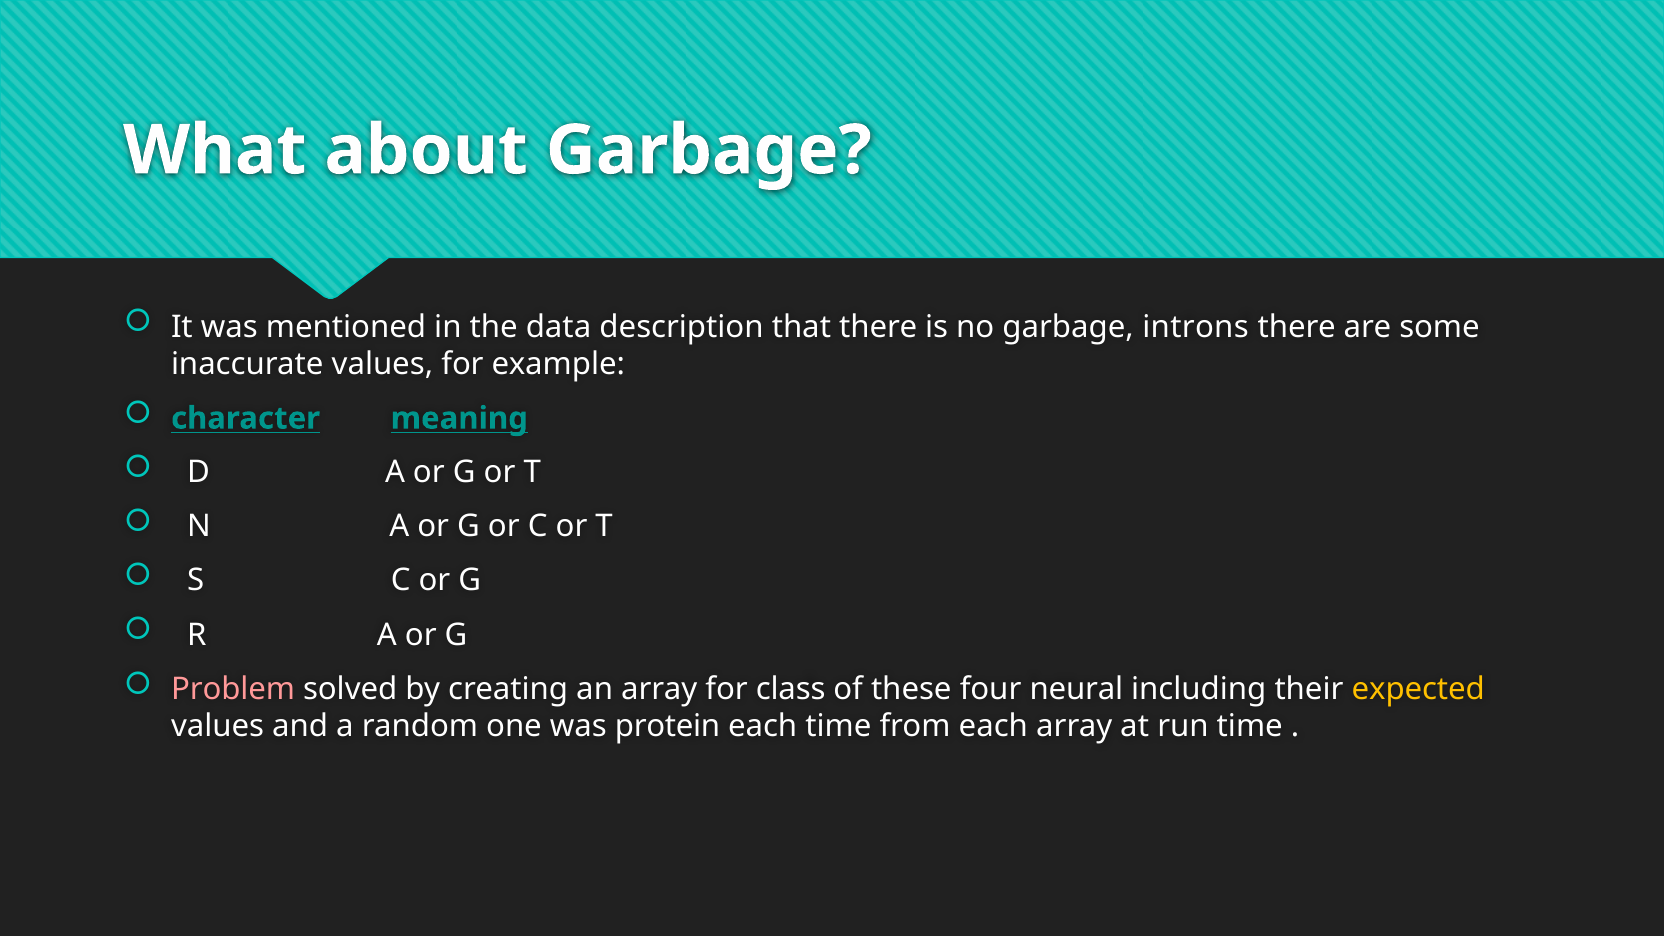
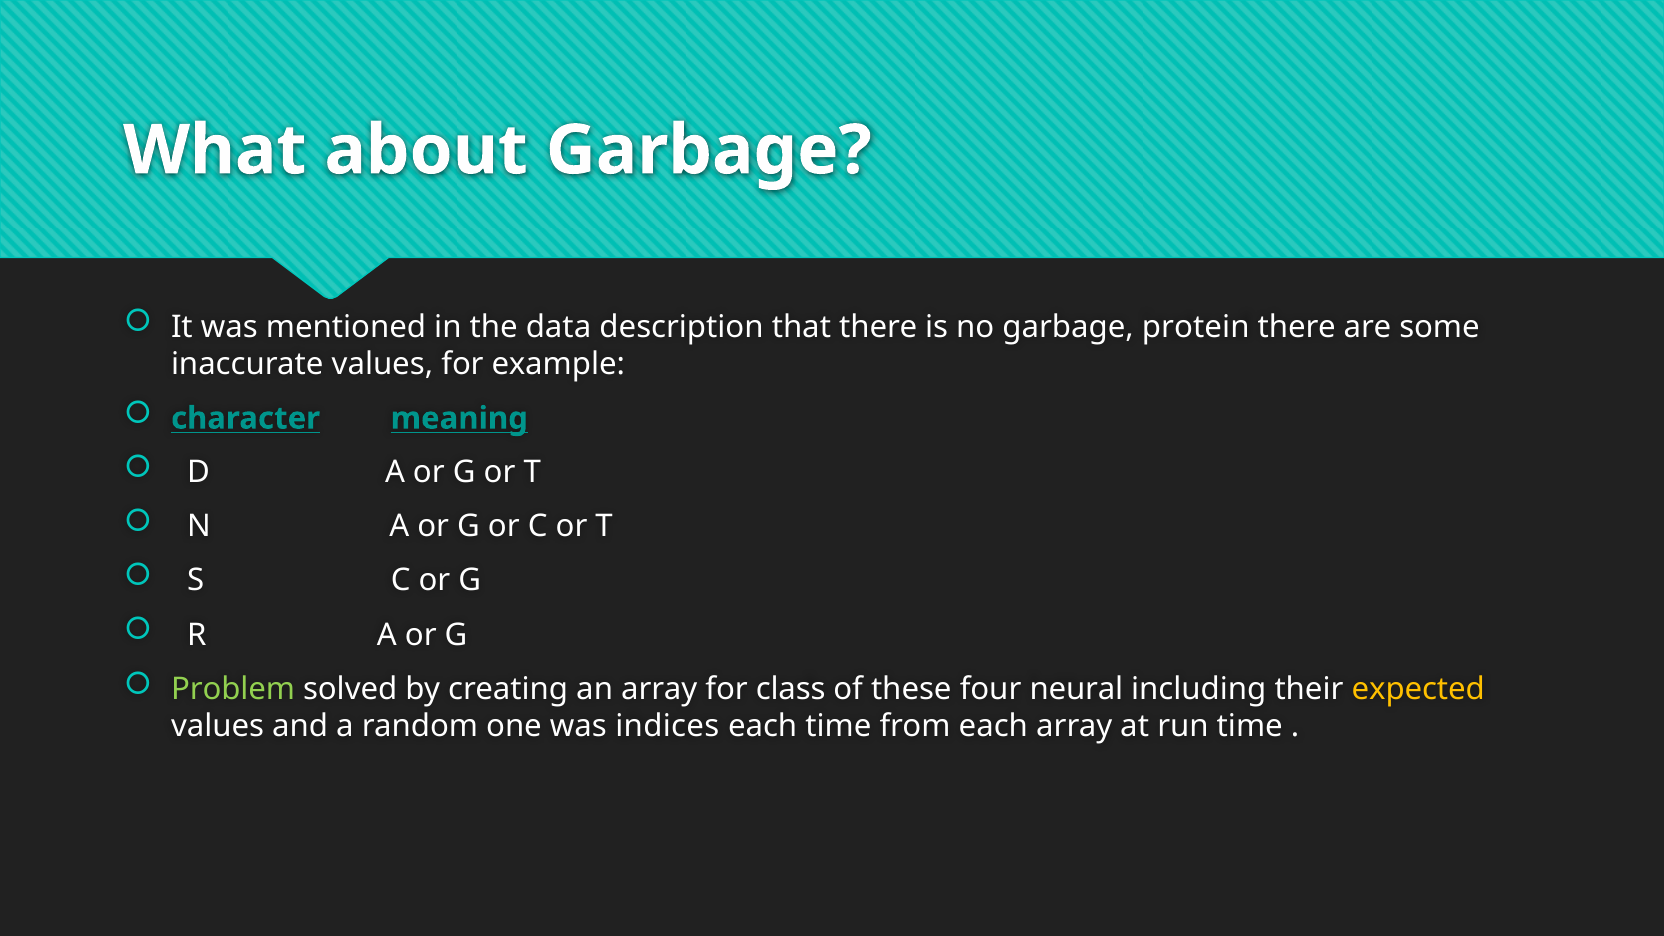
introns: introns -> protein (1196, 327)
Problem colour: pink -> light green (233, 689)
protein: protein -> indices (667, 726)
